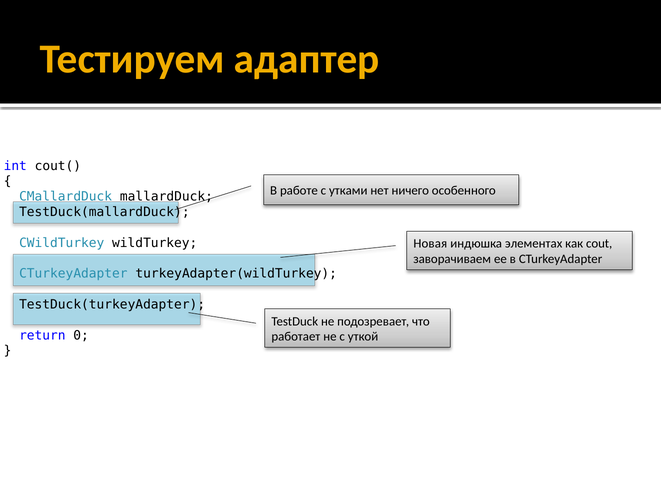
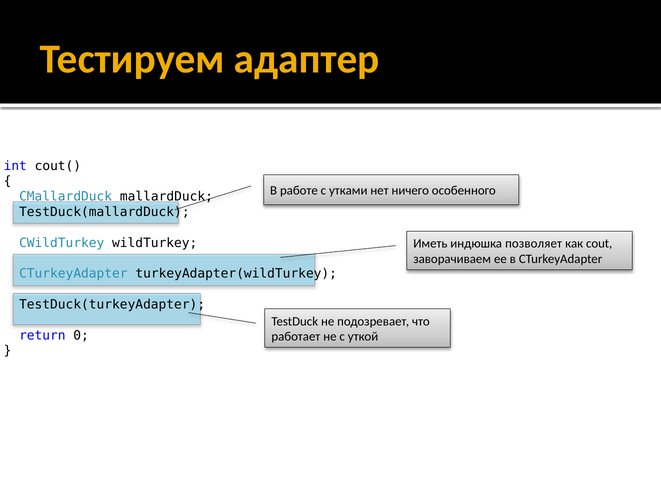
Новая: Новая -> Иметь (430, 244)
элементах: элементах -> позволяет (534, 244)
